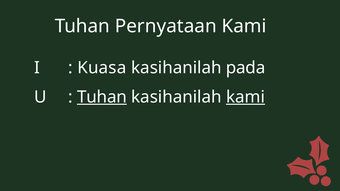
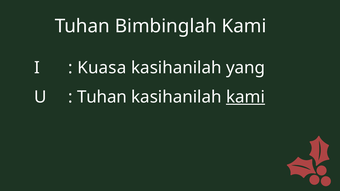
Pernyataan: Pernyataan -> Bimbinglah (166, 26)
pada: pada -> yang (246, 68)
Tuhan underline: present -> none (102, 97)
